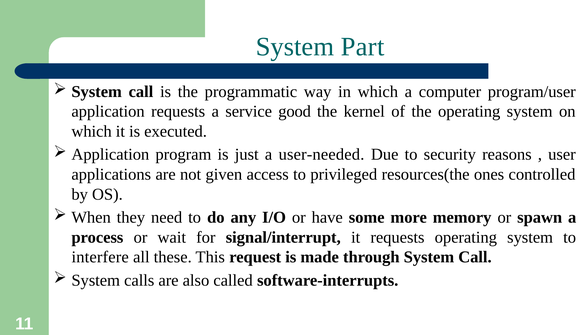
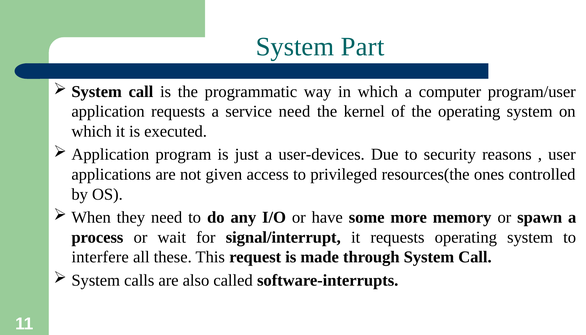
service good: good -> need (294, 111)
user-needed: user-needed -> user-devices (322, 154)
